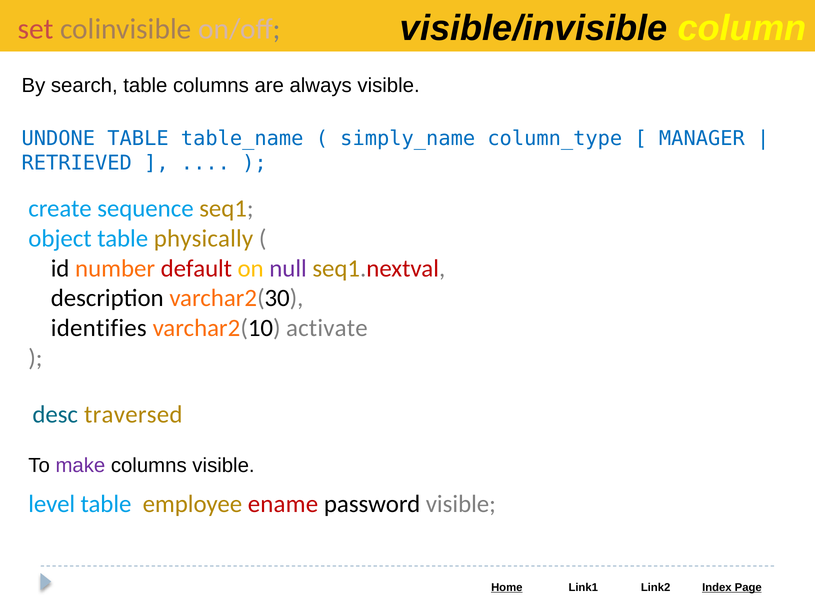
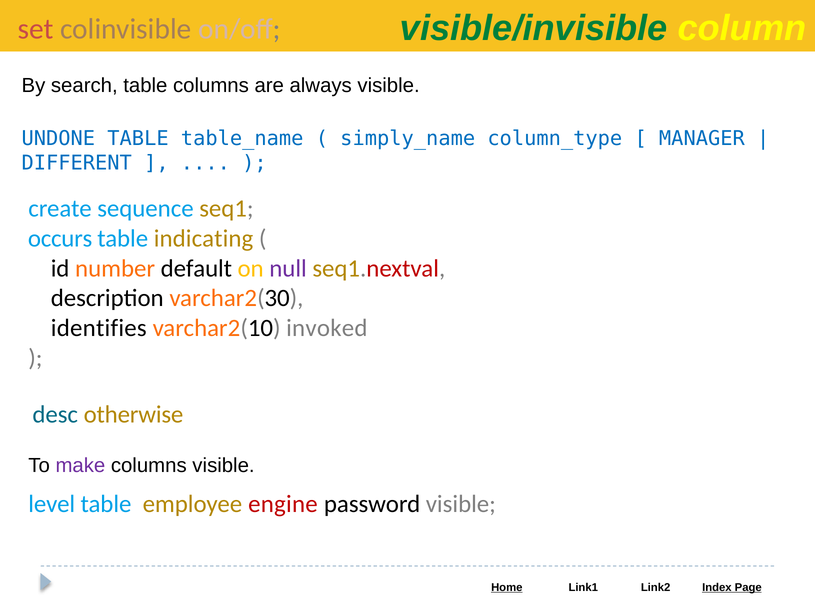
visible/invisible colour: black -> green (534, 28)
RETRIEVED: RETRIEVED -> DIFFERENT (77, 163)
object: object -> occurs (60, 239)
physically: physically -> indicating (204, 239)
default colour: red -> black (196, 268)
activate: activate -> invoked (327, 328)
traversed: traversed -> otherwise (134, 415)
ename: ename -> engine (283, 504)
